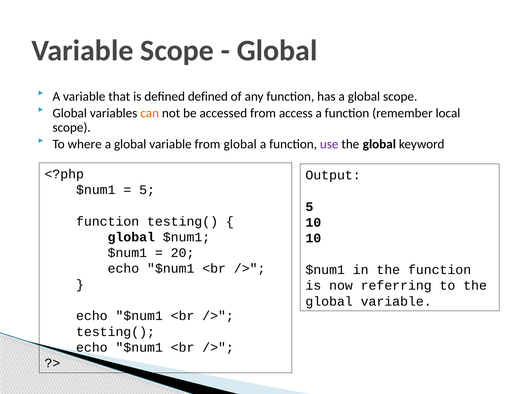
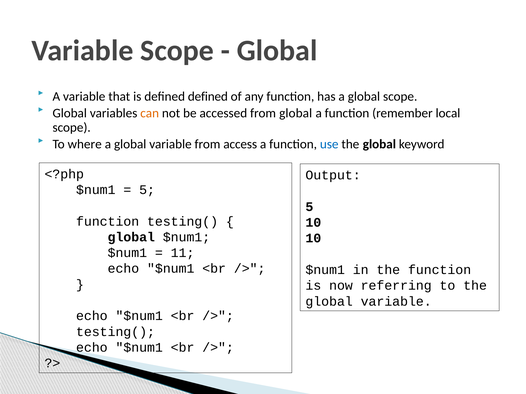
from access: access -> global (296, 113)
from global: global -> access (240, 144)
use colour: purple -> blue (329, 144)
20: 20 -> 11 (183, 253)
